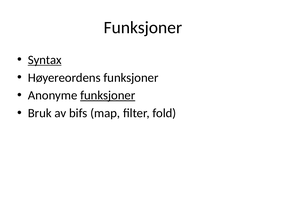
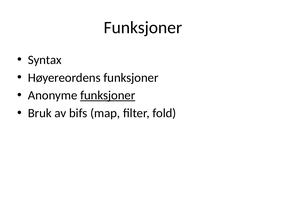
Syntax underline: present -> none (45, 60)
